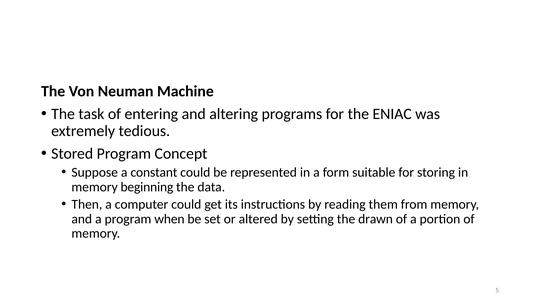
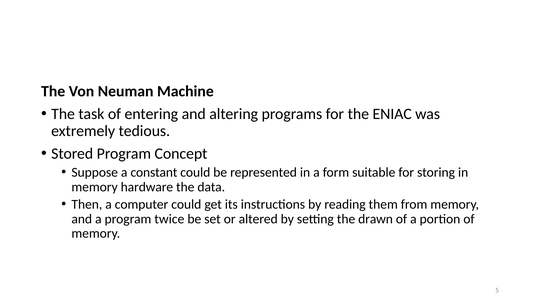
beginning: beginning -> hardware (147, 187)
when: when -> twice (169, 219)
